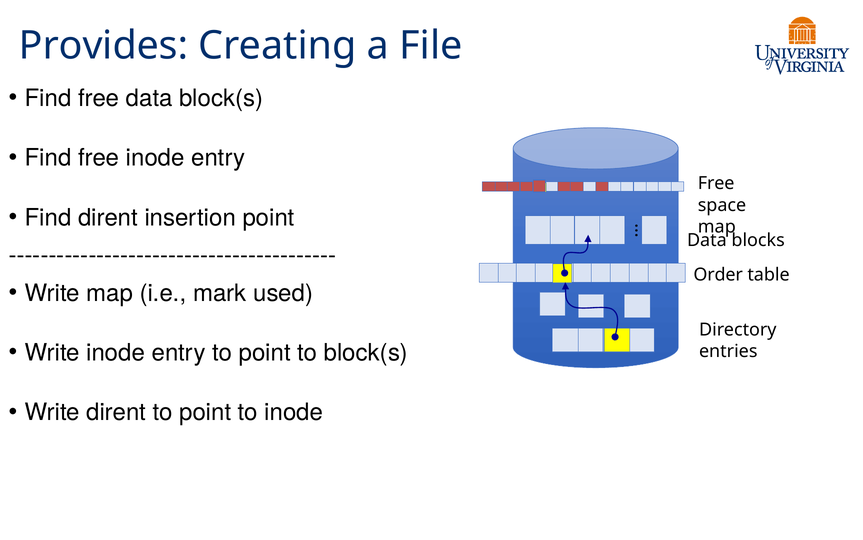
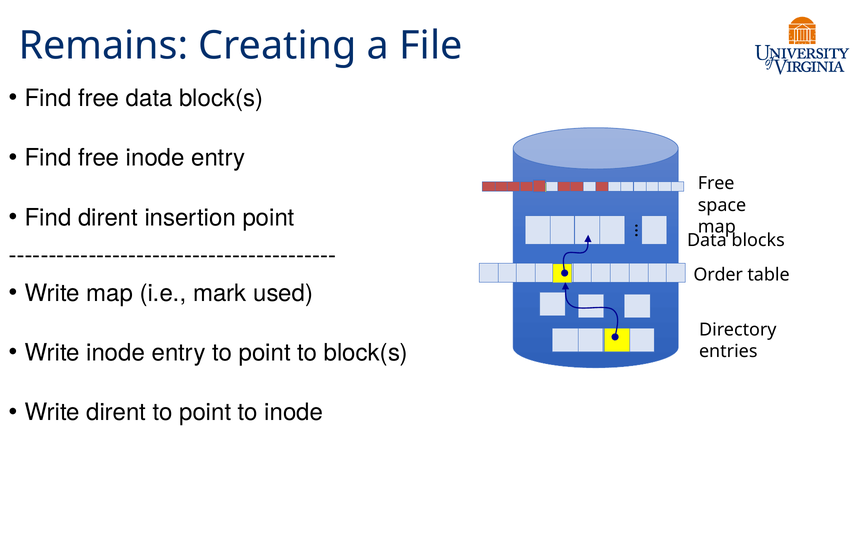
Provides: Provides -> Remains (103, 45)
